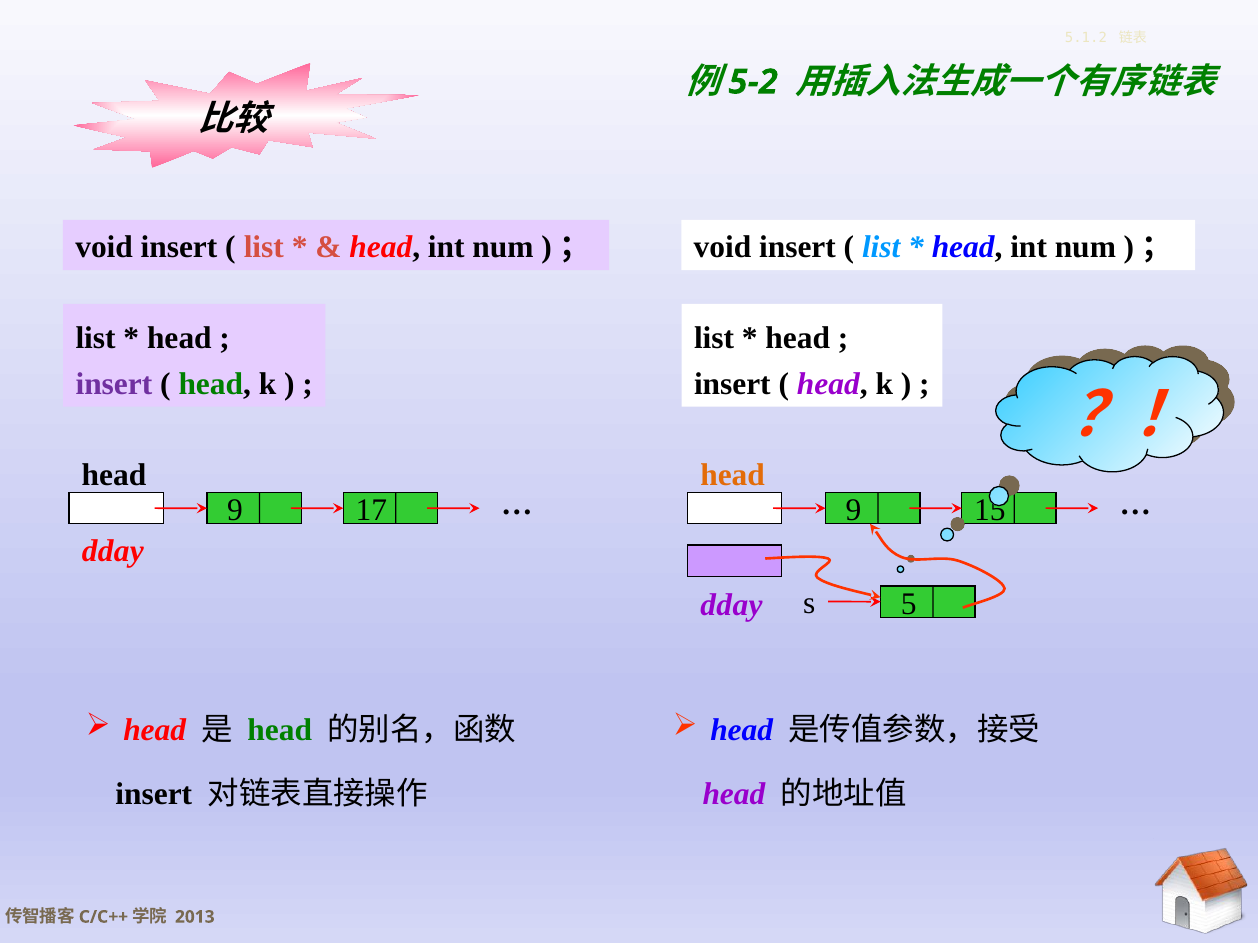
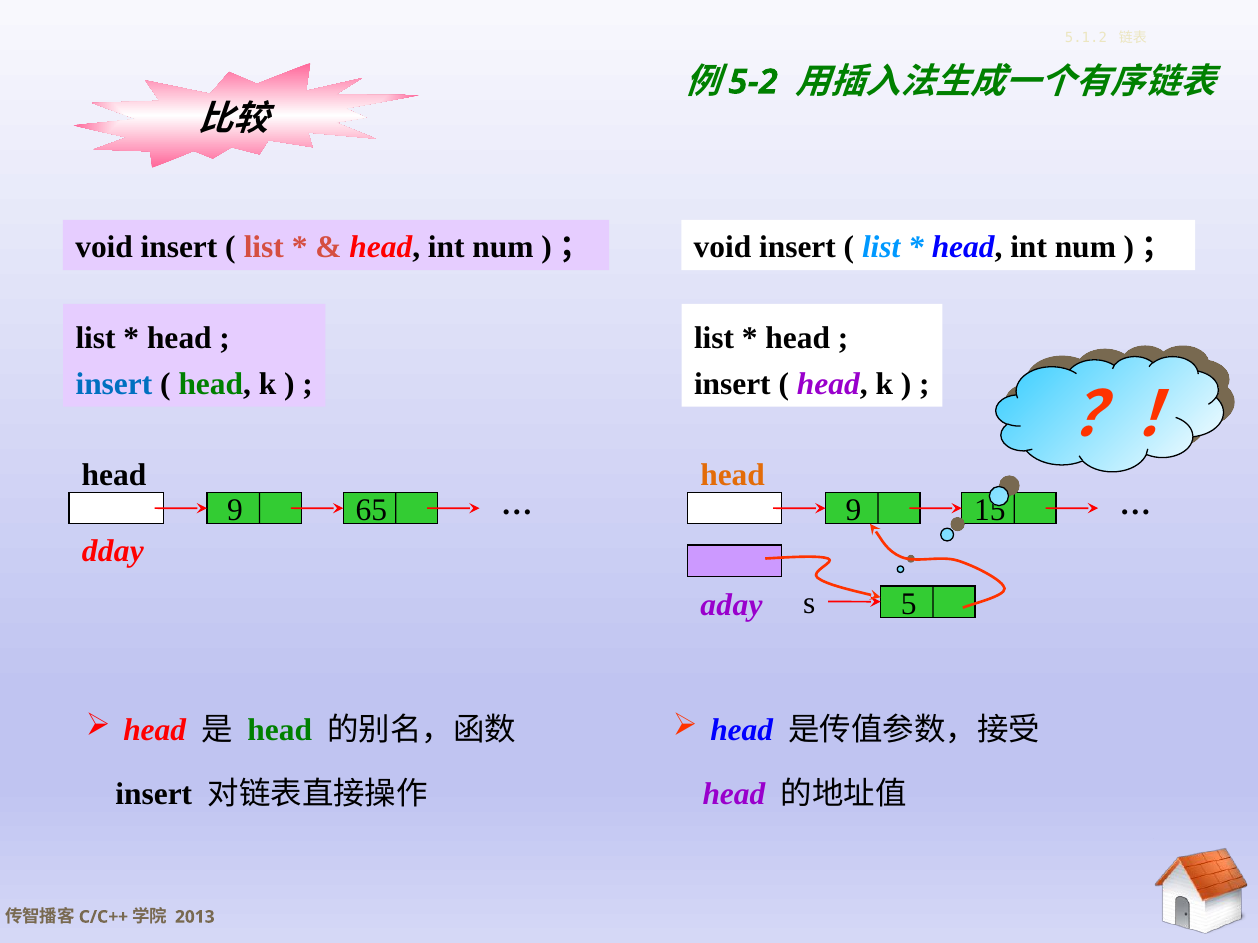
insert colour: purple -> blue (114, 384)
17: 17 -> 65 (371, 511)
dday: dday -> aday (731, 606)
